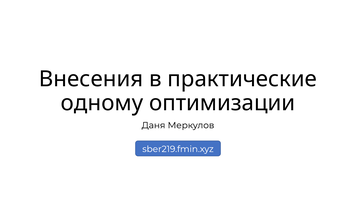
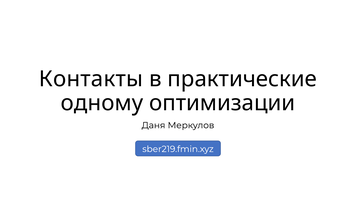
Внесения: Внесения -> Контакты (91, 79)
